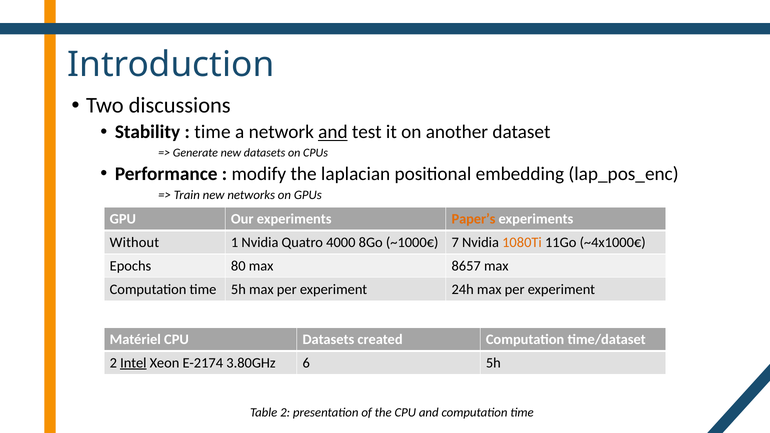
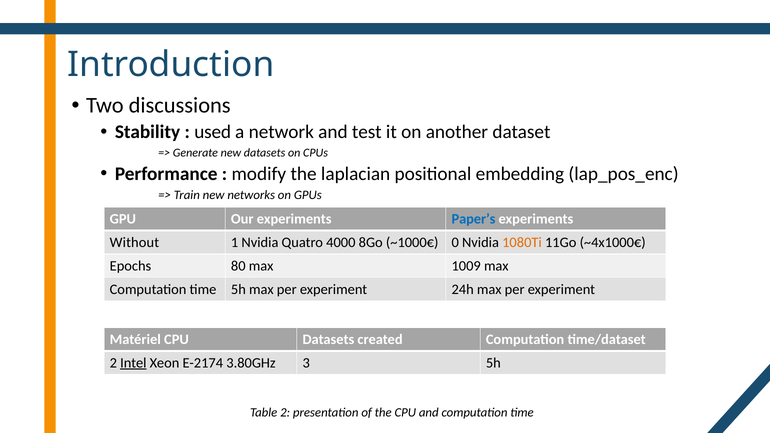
time: time -> used (213, 132)
and underline: present -> none (333, 132)
Paper’s colour: orange -> blue (473, 219)
7: 7 -> 0 (455, 242)
8657: 8657 -> 1009 (466, 266)
6: 6 -> 3 (306, 363)
